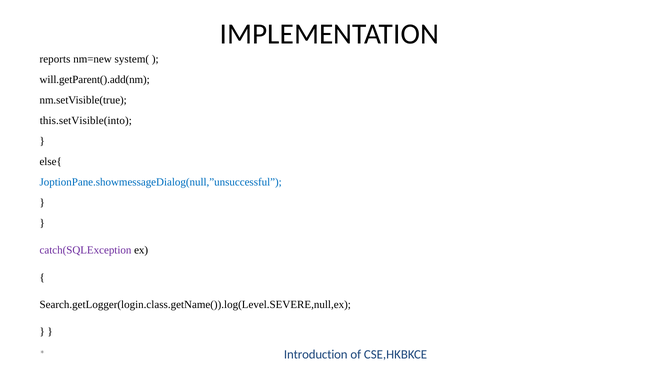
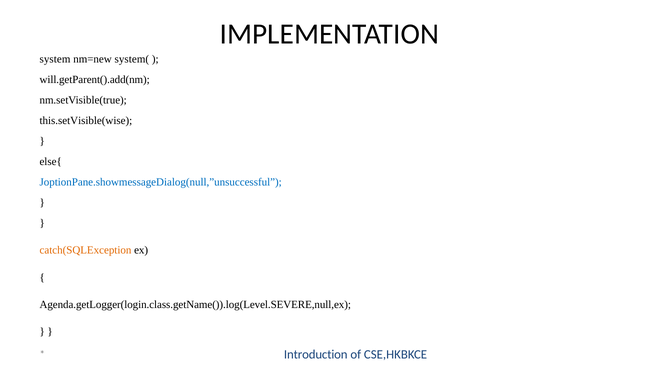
reports: reports -> system (55, 59)
this.setVisible(into: this.setVisible(into -> this.setVisible(wise (86, 121)
catch(SQLException colour: purple -> orange (85, 250)
Search.getLogger(login.class.getName()).log(Level.SEVERE,null,ex: Search.getLogger(login.class.getName()).log(Level.SEVERE,null,ex -> Agenda.getLogger(login.class.getName()).log(Level.SEVERE,null,ex (195, 304)
